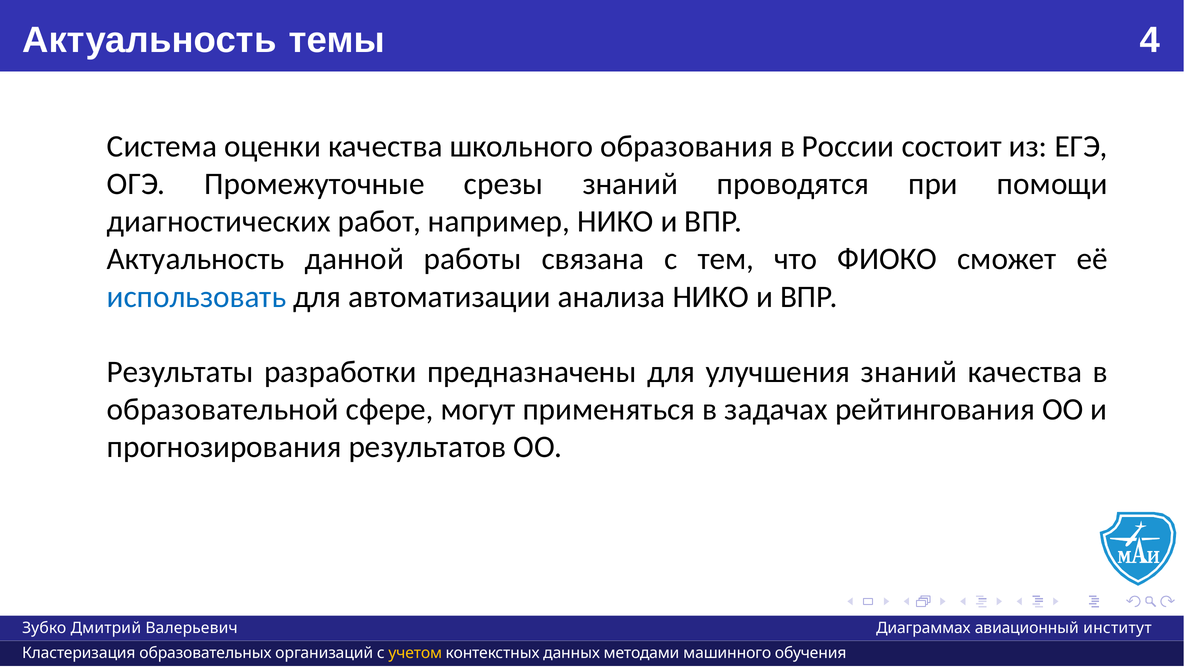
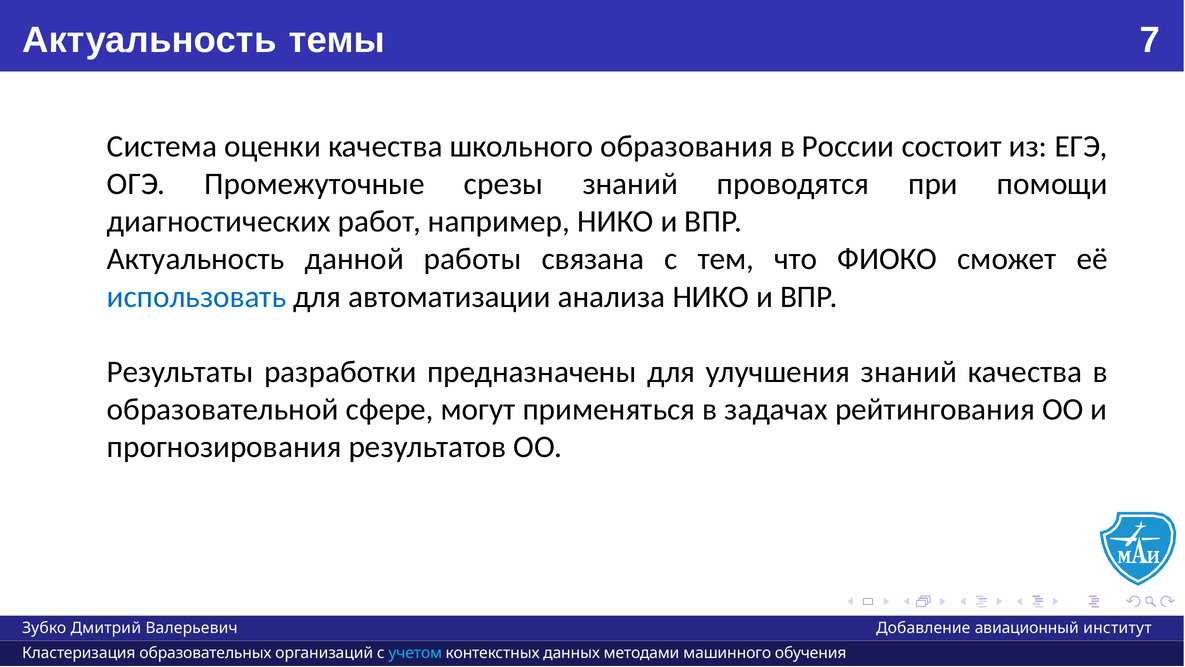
4: 4 -> 7 (1150, 40)
Диаграммах: Диаграммах -> Добавление (923, 628)
учетом colour: yellow -> light blue (415, 653)
